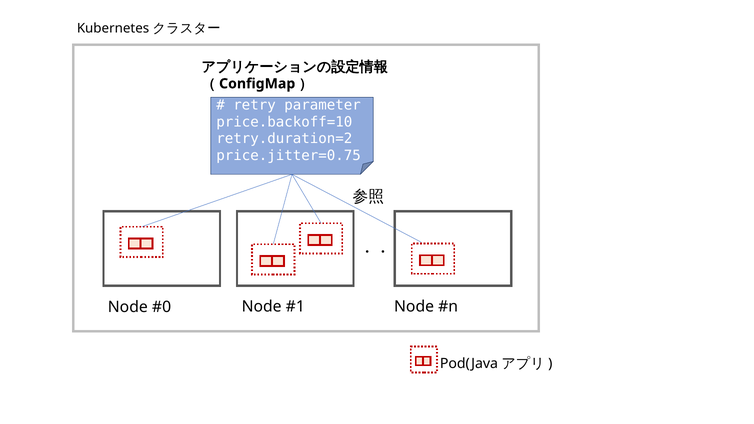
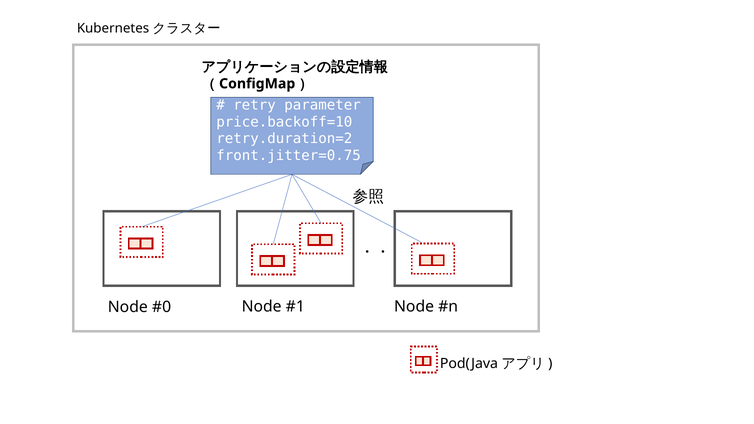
price.jitter=0.75: price.jitter=0.75 -> front.jitter=0.75 (289, 156)
